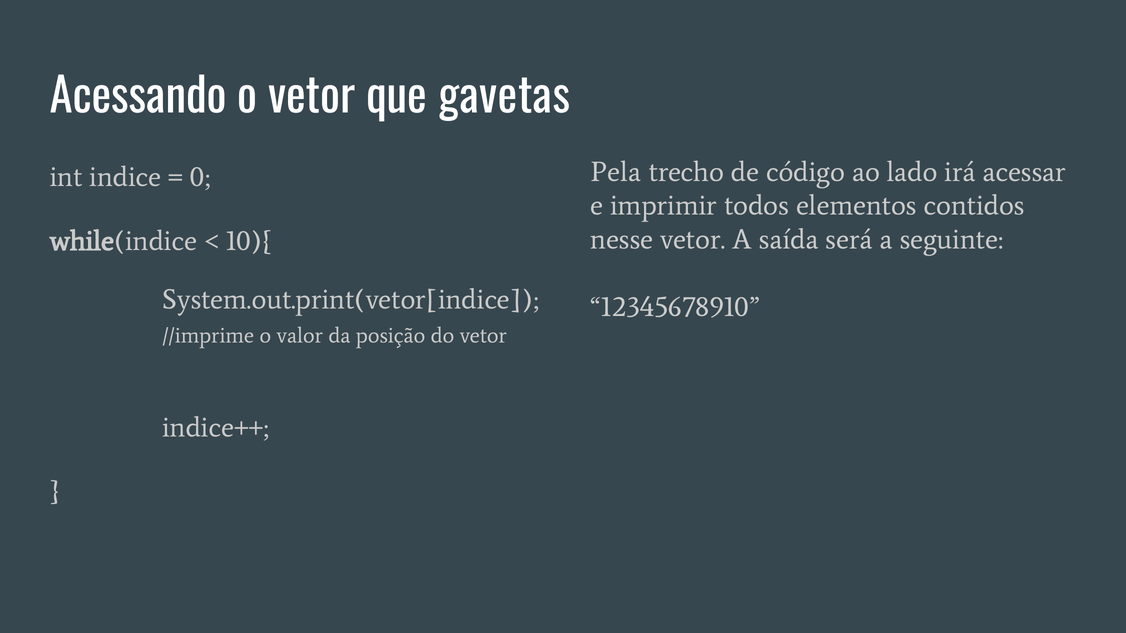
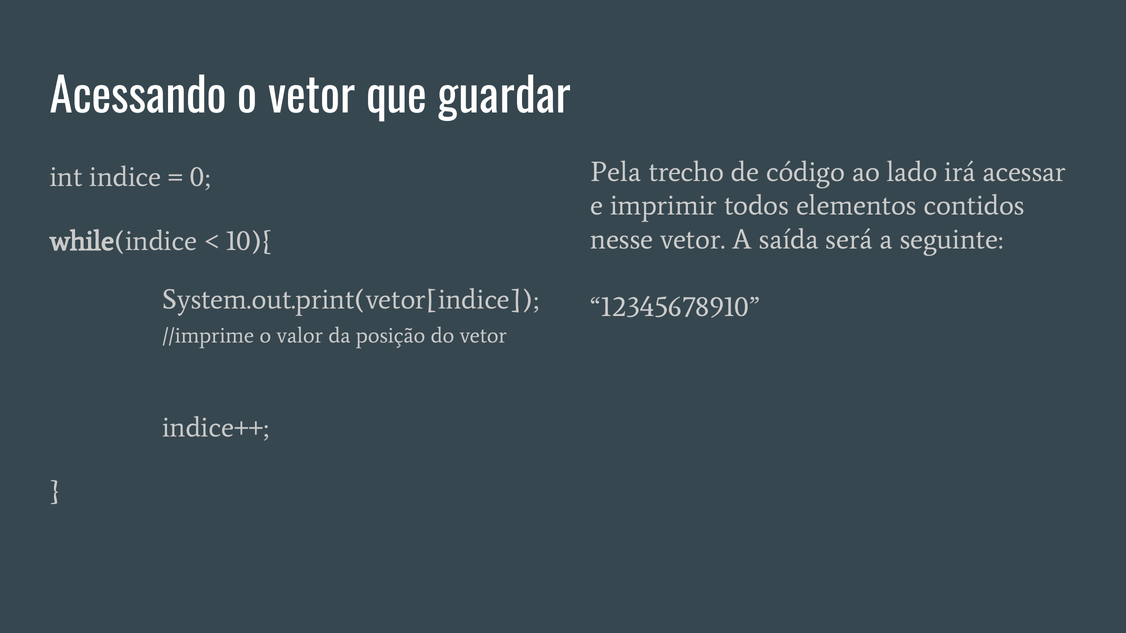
gavetas: gavetas -> guardar (504, 97)
